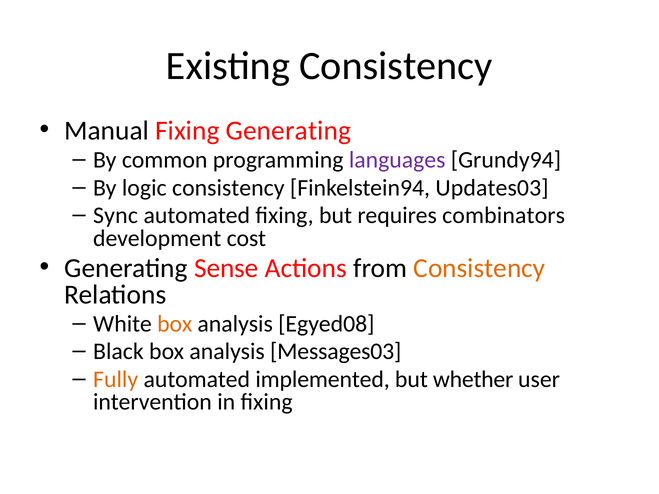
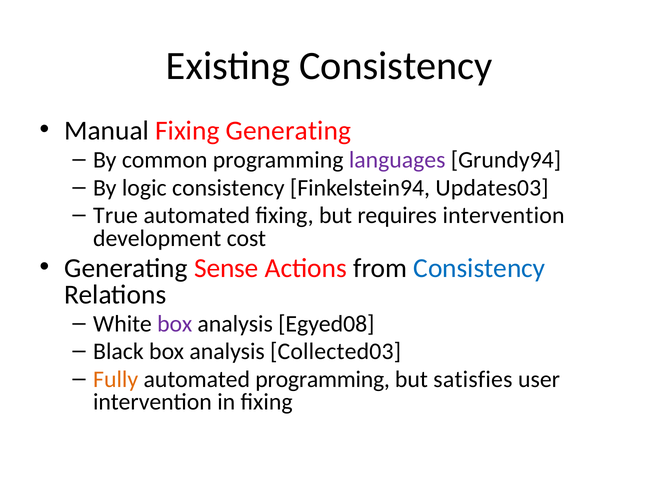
Sync: Sync -> True (116, 215)
requires combinators: combinators -> intervention (504, 215)
Consistency colour: orange -> blue (479, 268)
box colour: orange -> purple (175, 324)
Messages03: Messages03 -> Collected03 (336, 352)
automated implemented: implemented -> programming (323, 379)
whether: whether -> satisfies (473, 379)
